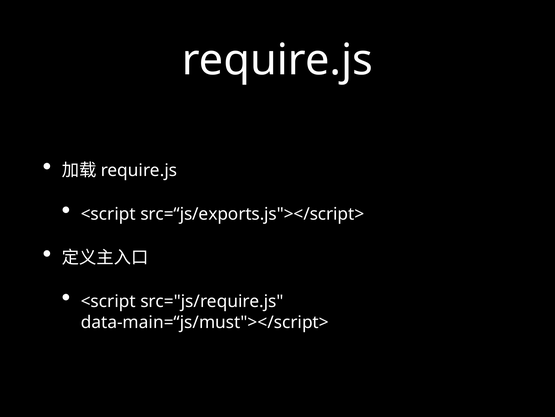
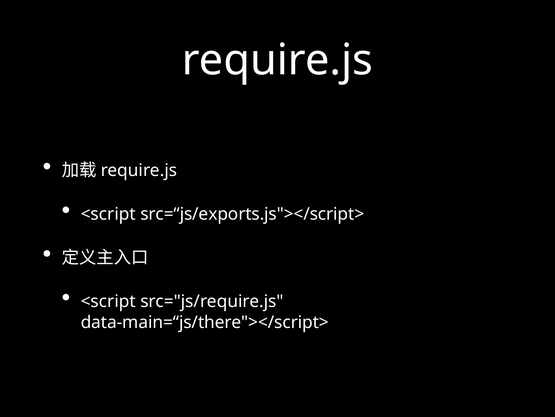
data-main=“js/must"></script>: data-main=“js/must"></script> -> data-main=“js/there"></script> (205, 322)
